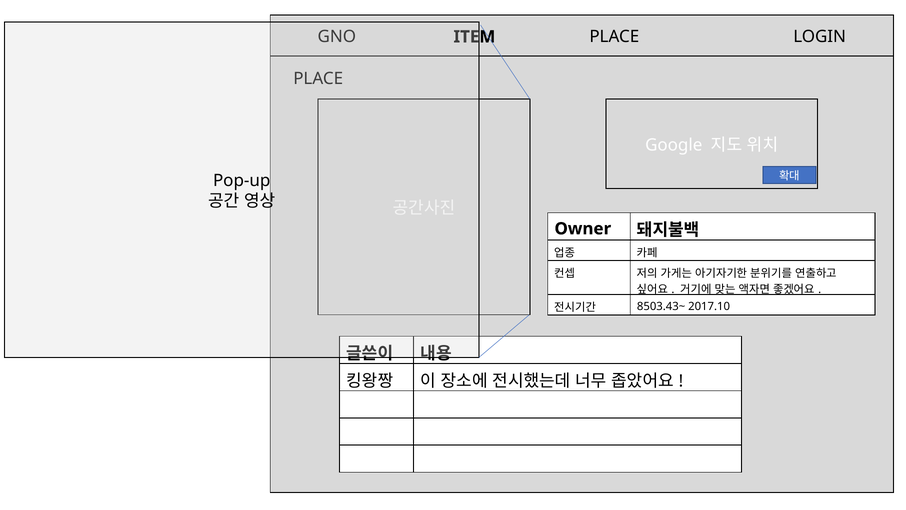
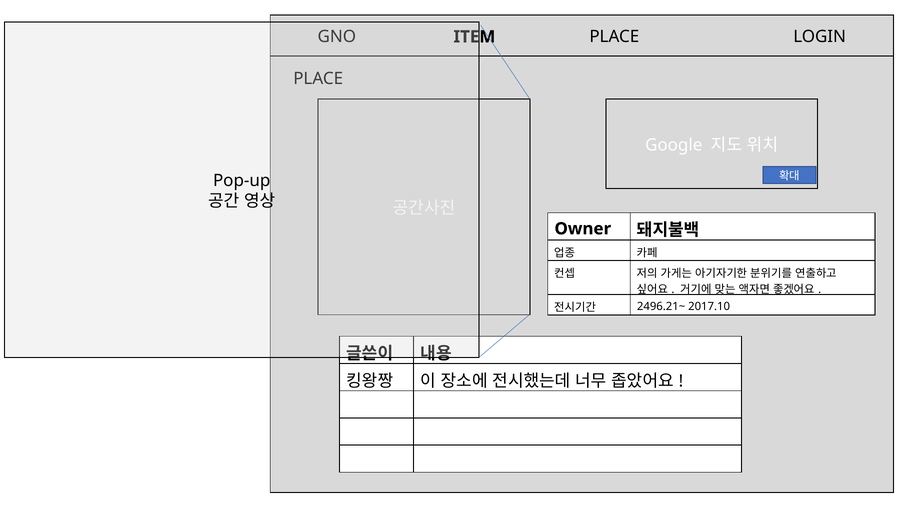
8503.43~: 8503.43~ -> 2496.21~ (661, 306)
